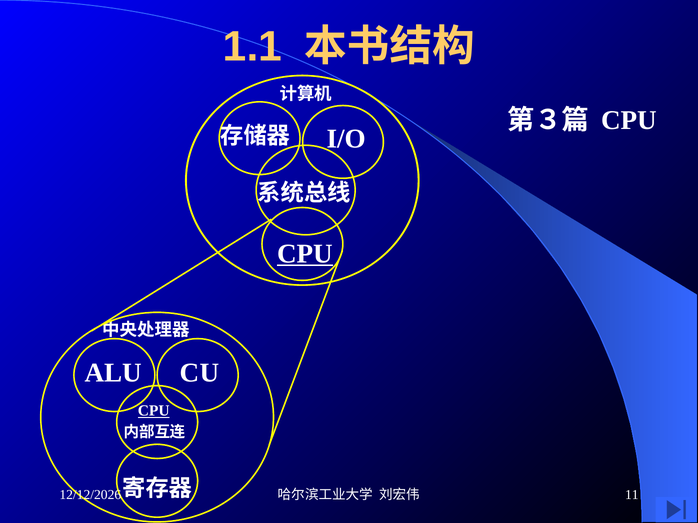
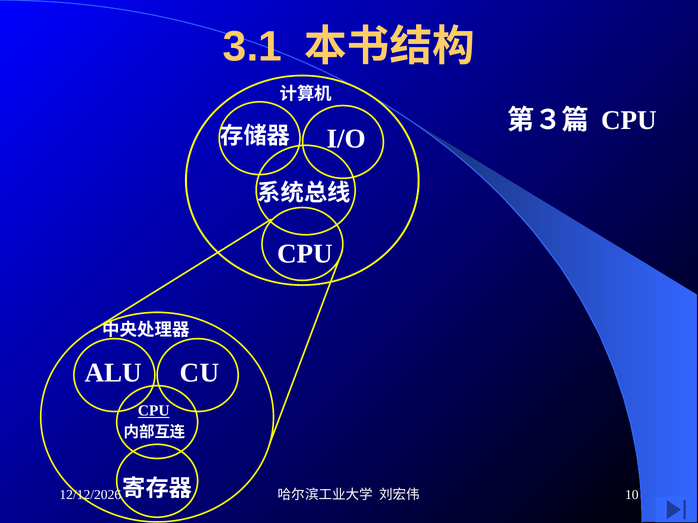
1.1: 1.1 -> 3.1 (253, 47)
CPU underline: present -> none (305, 254)
11: 11 -> 10 (632, 495)
